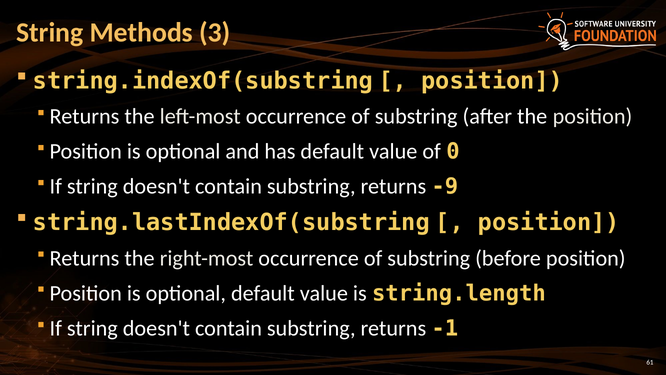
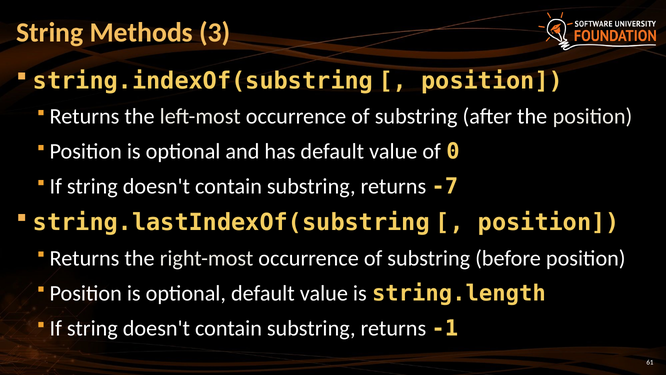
-9: -9 -> -7 (445, 186)
